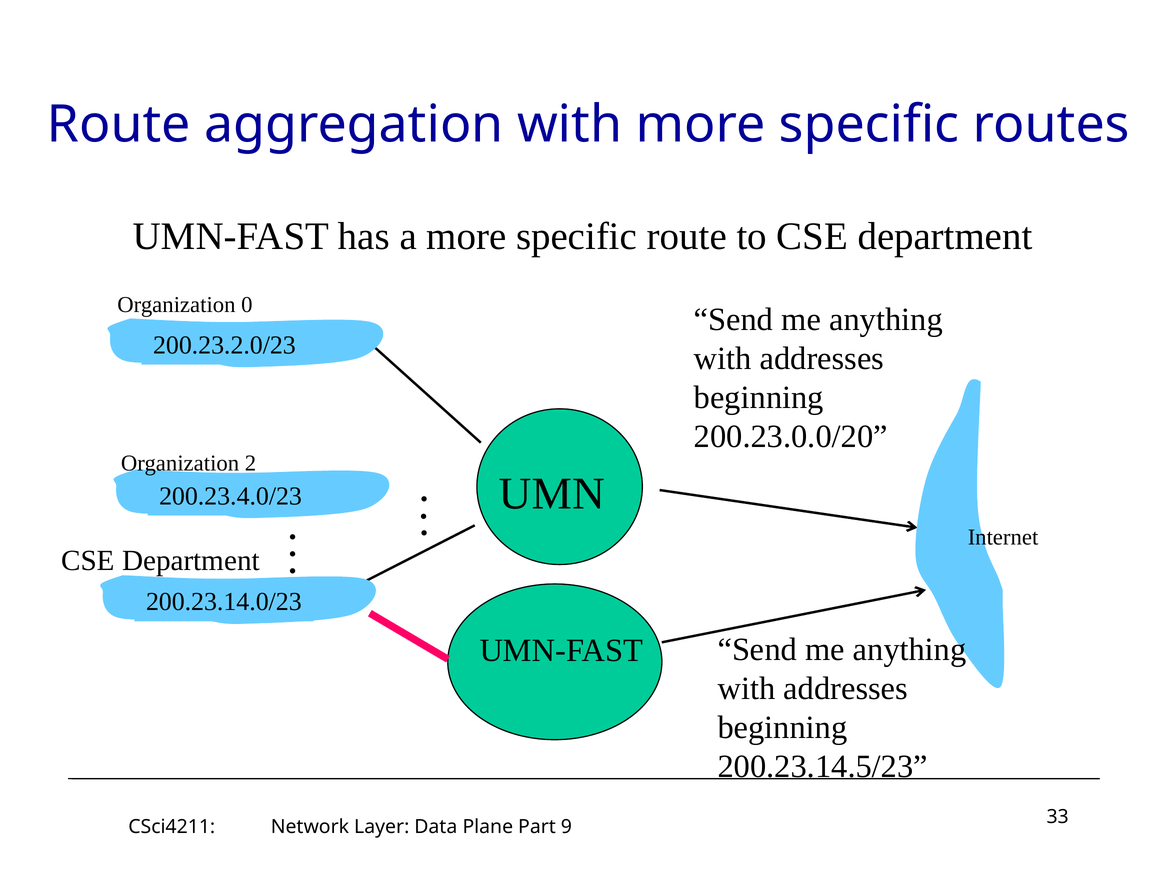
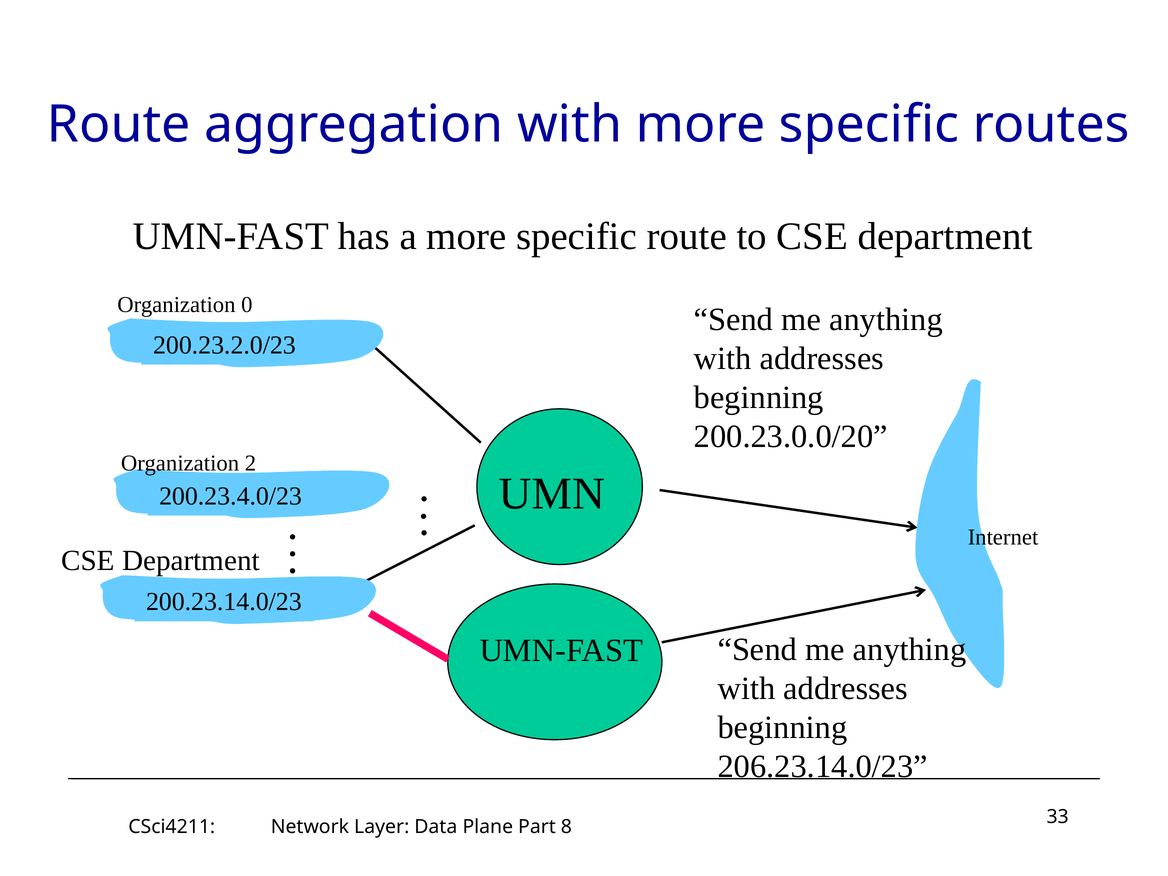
200.23.14.5/23: 200.23.14.5/23 -> 206.23.14.0/23 (823, 766)
9: 9 -> 8 (566, 827)
